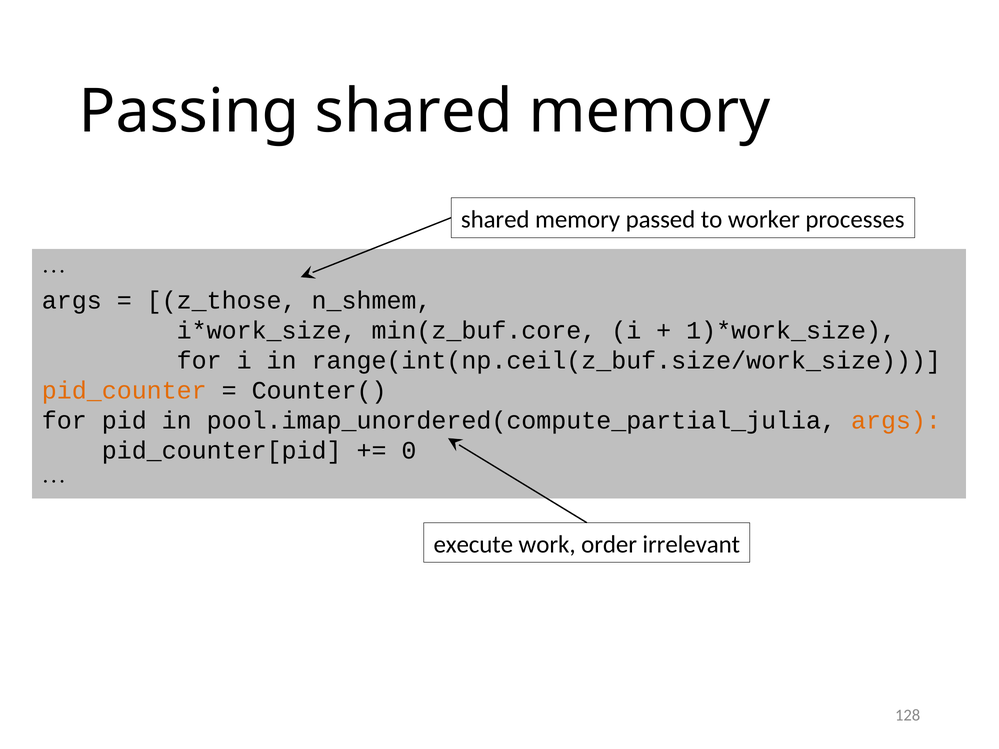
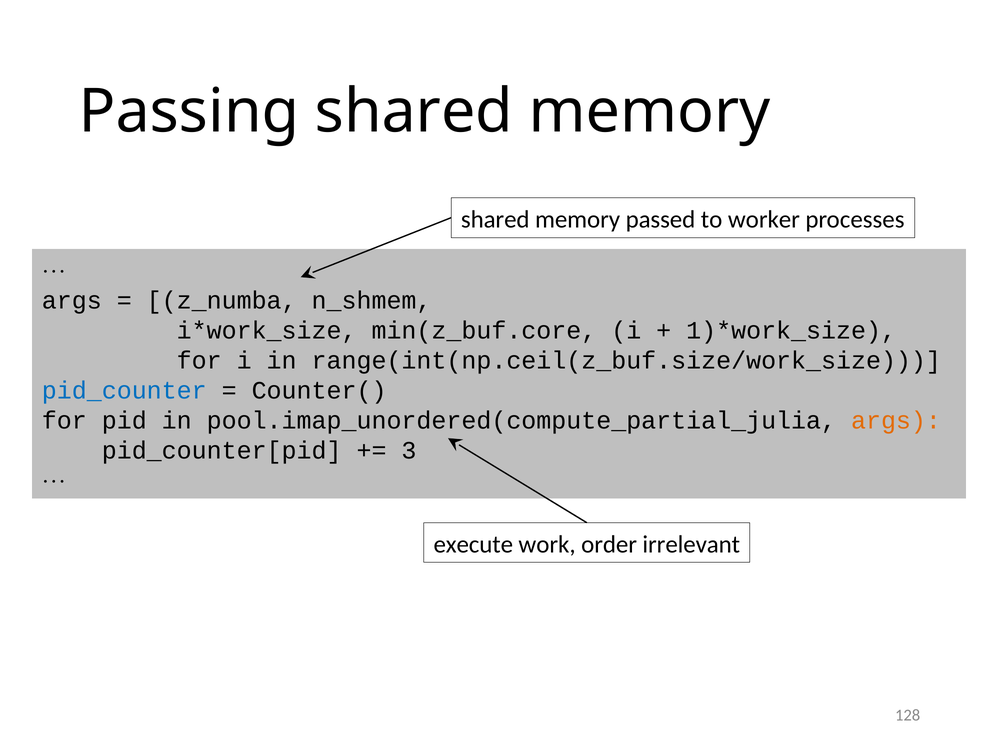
z_those: z_those -> z_numba (222, 301)
pid_counter colour: orange -> blue (124, 391)
0: 0 -> 3 (409, 451)
